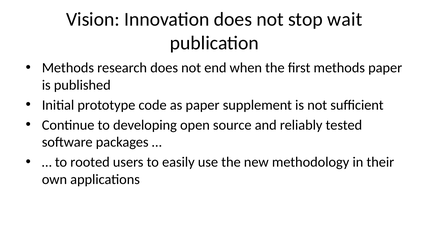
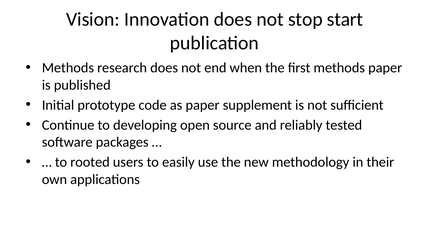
wait: wait -> start (345, 19)
